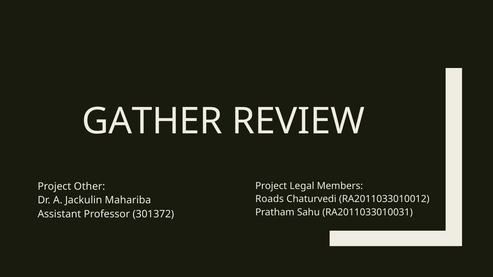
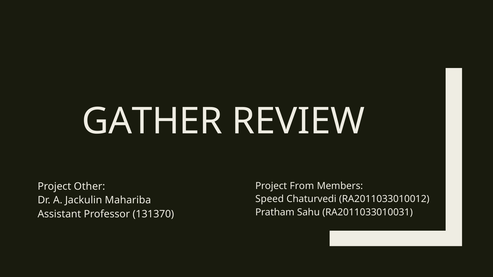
Legal: Legal -> From (302, 186)
Roads: Roads -> Speed (270, 199)
301372: 301372 -> 131370 (153, 214)
